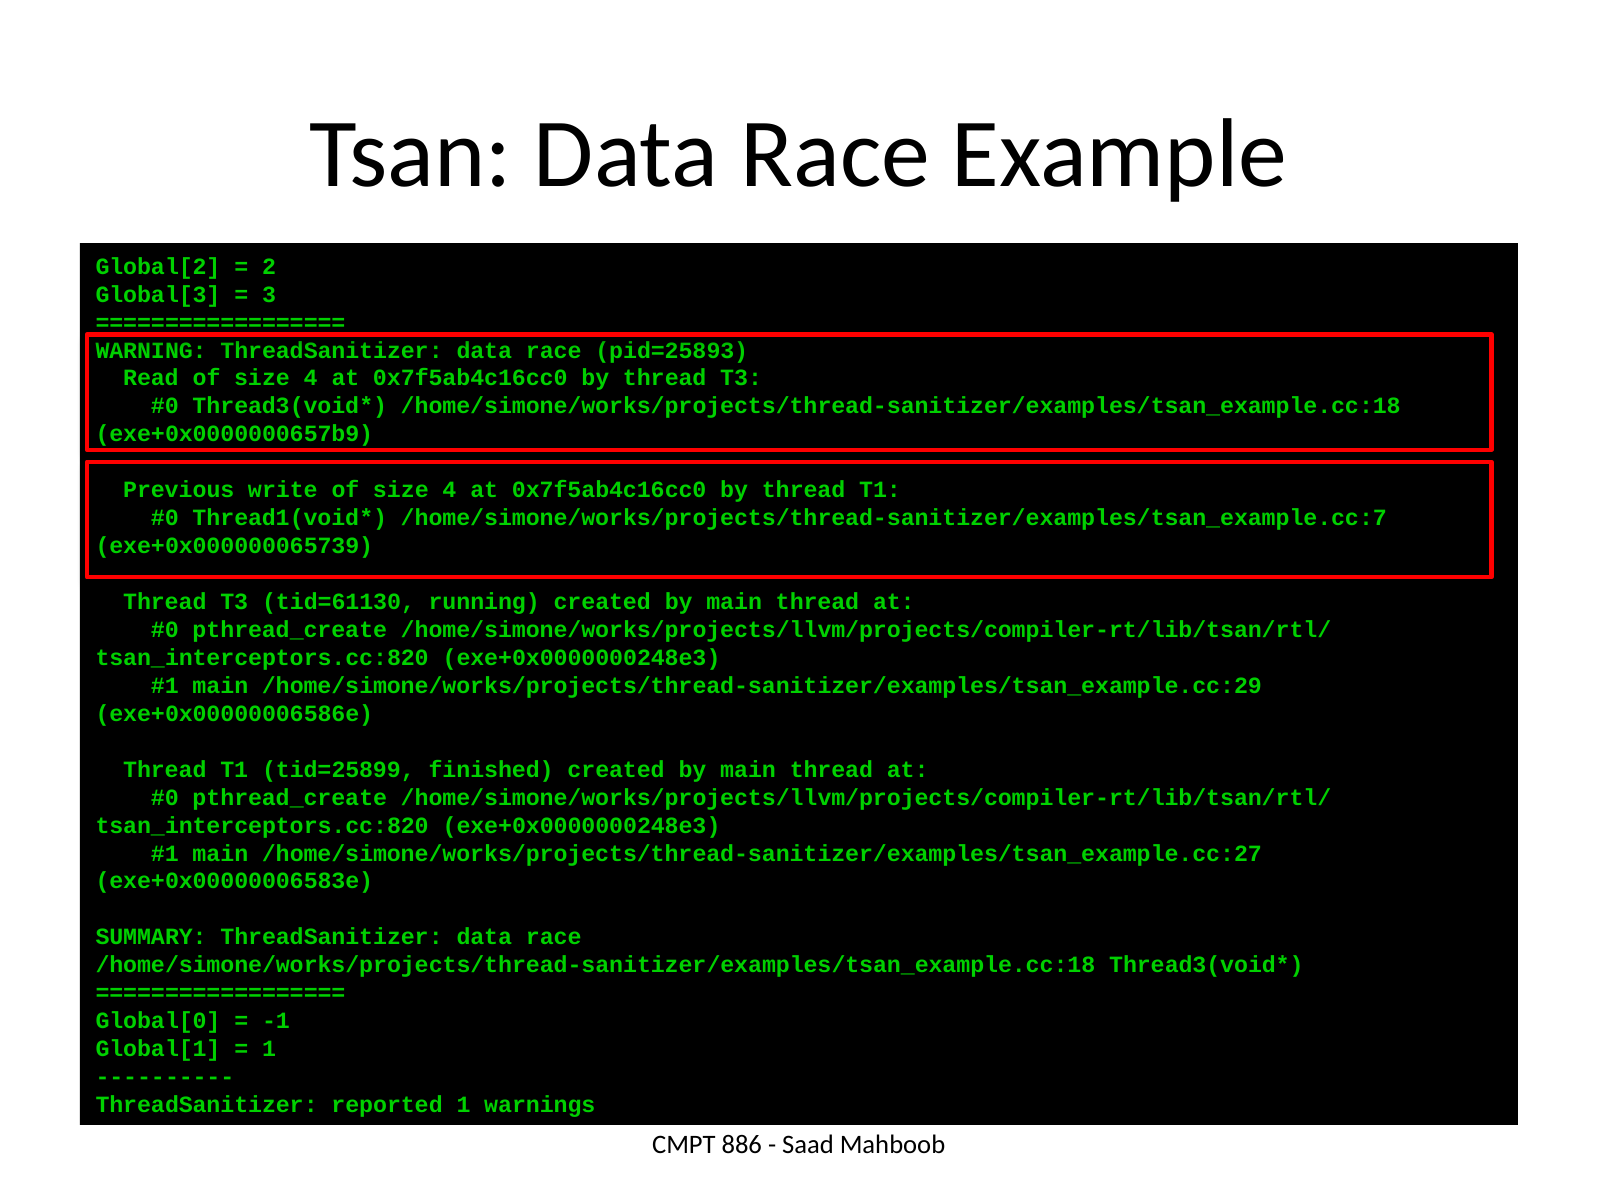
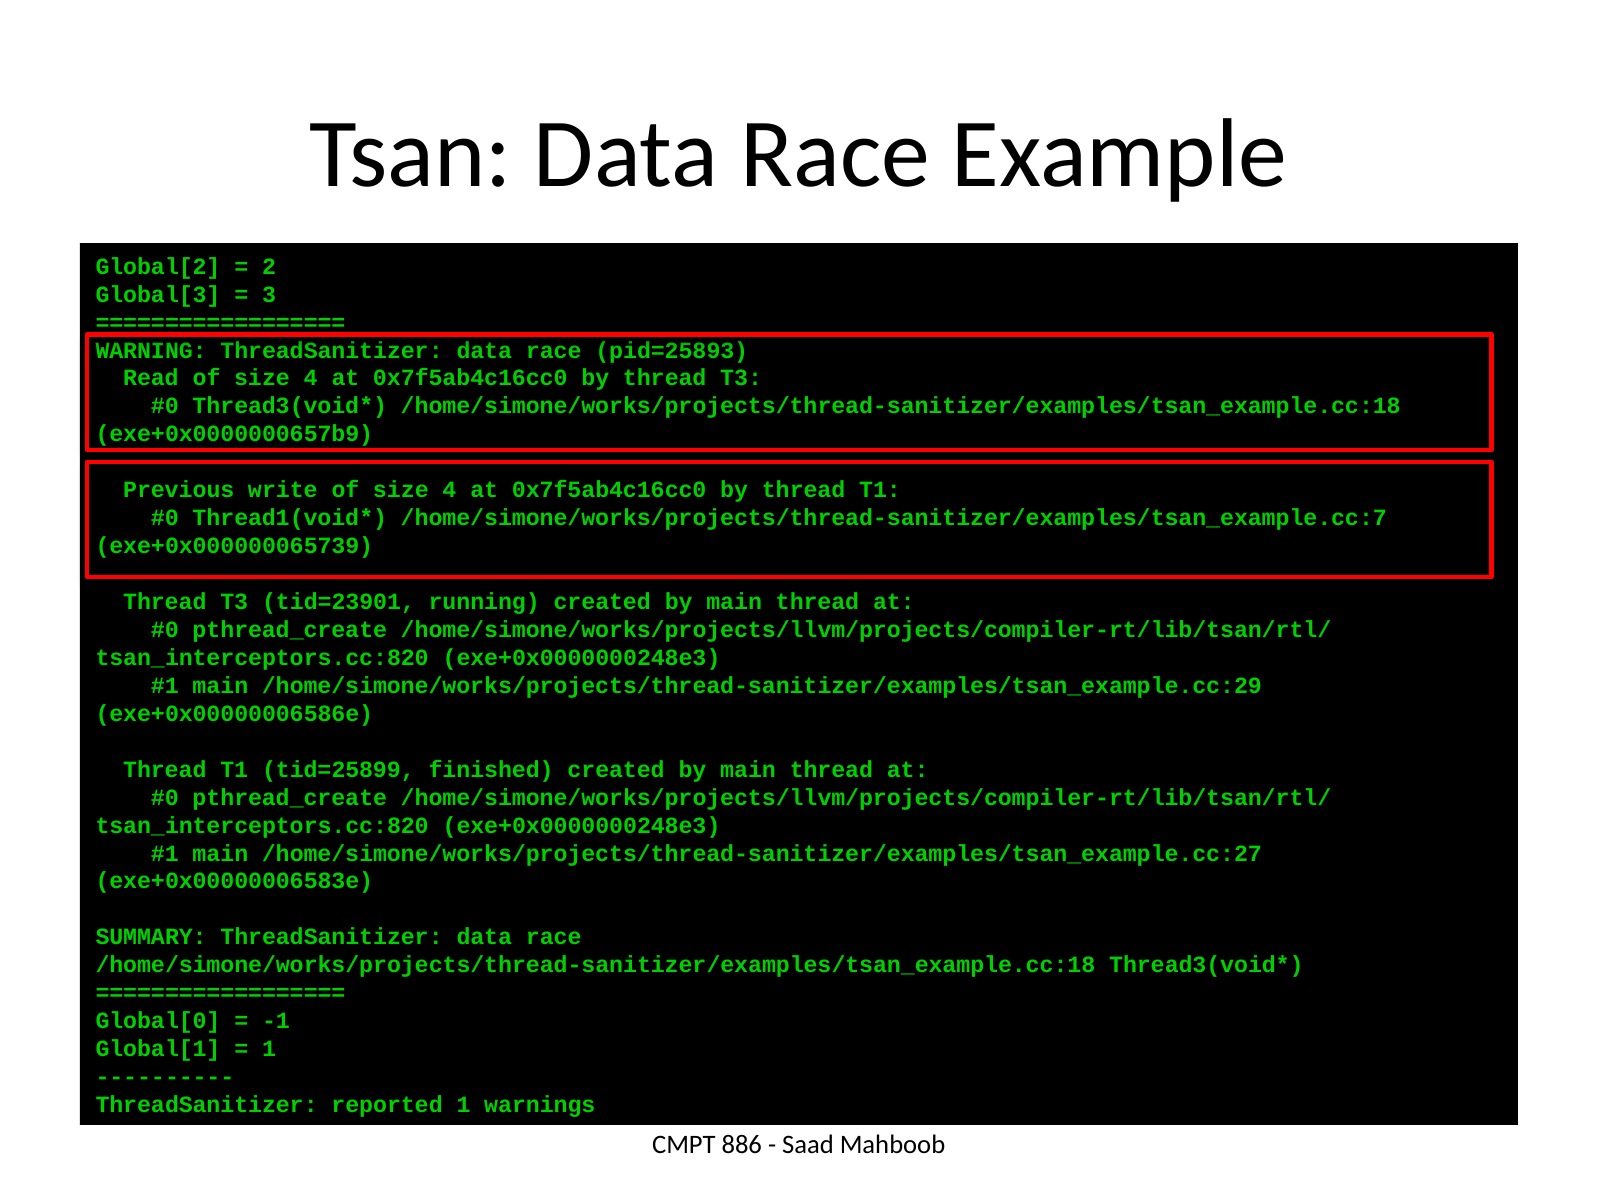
tid=61130: tid=61130 -> tid=23901 (339, 602)
